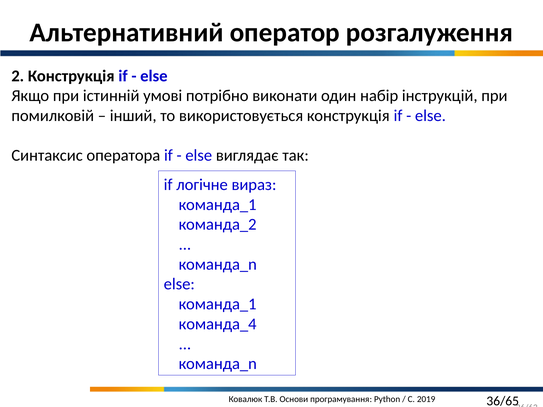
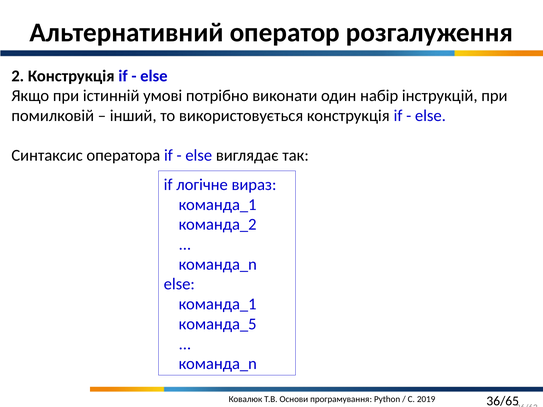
команда_4: команда_4 -> команда_5 (218, 324)
